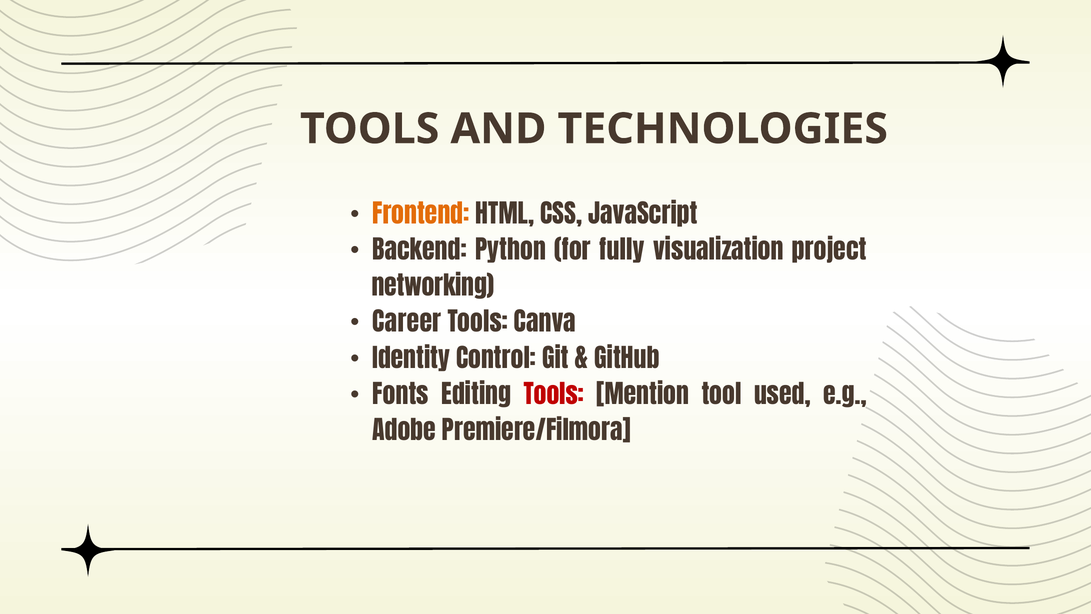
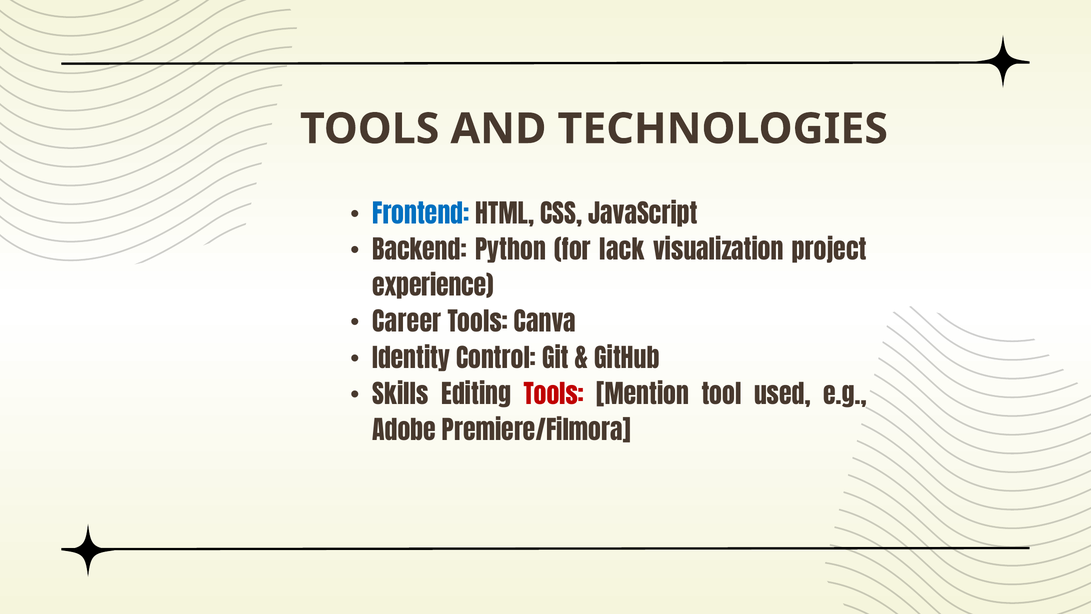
Frontend colour: orange -> blue (421, 215)
fully: fully -> lack (622, 251)
networking: networking -> experience (433, 287)
Fonts: Fonts -> Skills (400, 395)
